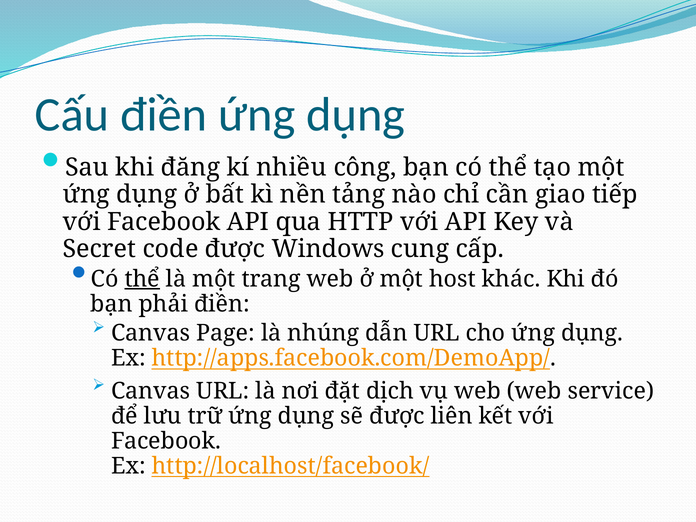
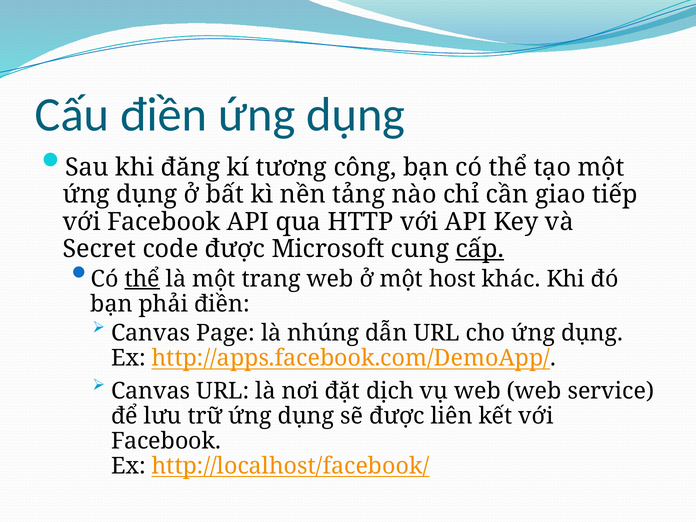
nhiều: nhiều -> tương (291, 168)
Windows: Windows -> Microsoft (328, 249)
cấp underline: none -> present (480, 249)
